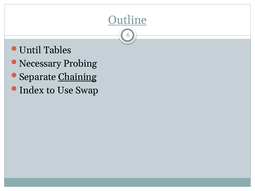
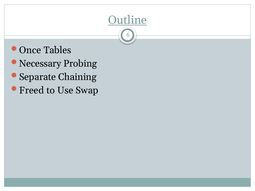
Until: Until -> Once (30, 50)
Chaining underline: present -> none (77, 77)
Index: Index -> Freed (32, 90)
